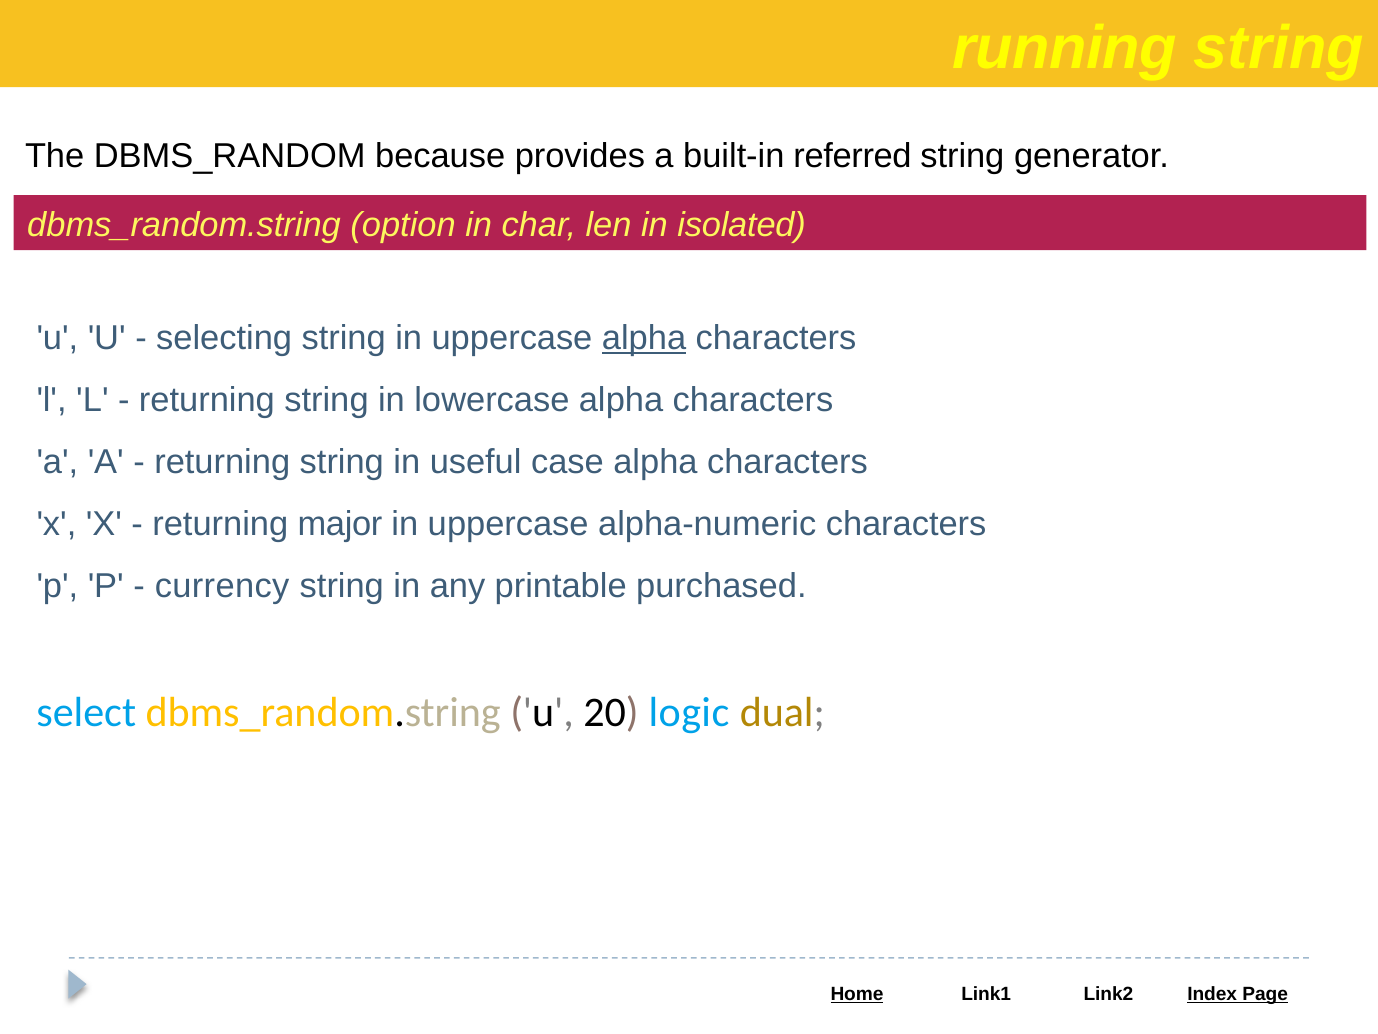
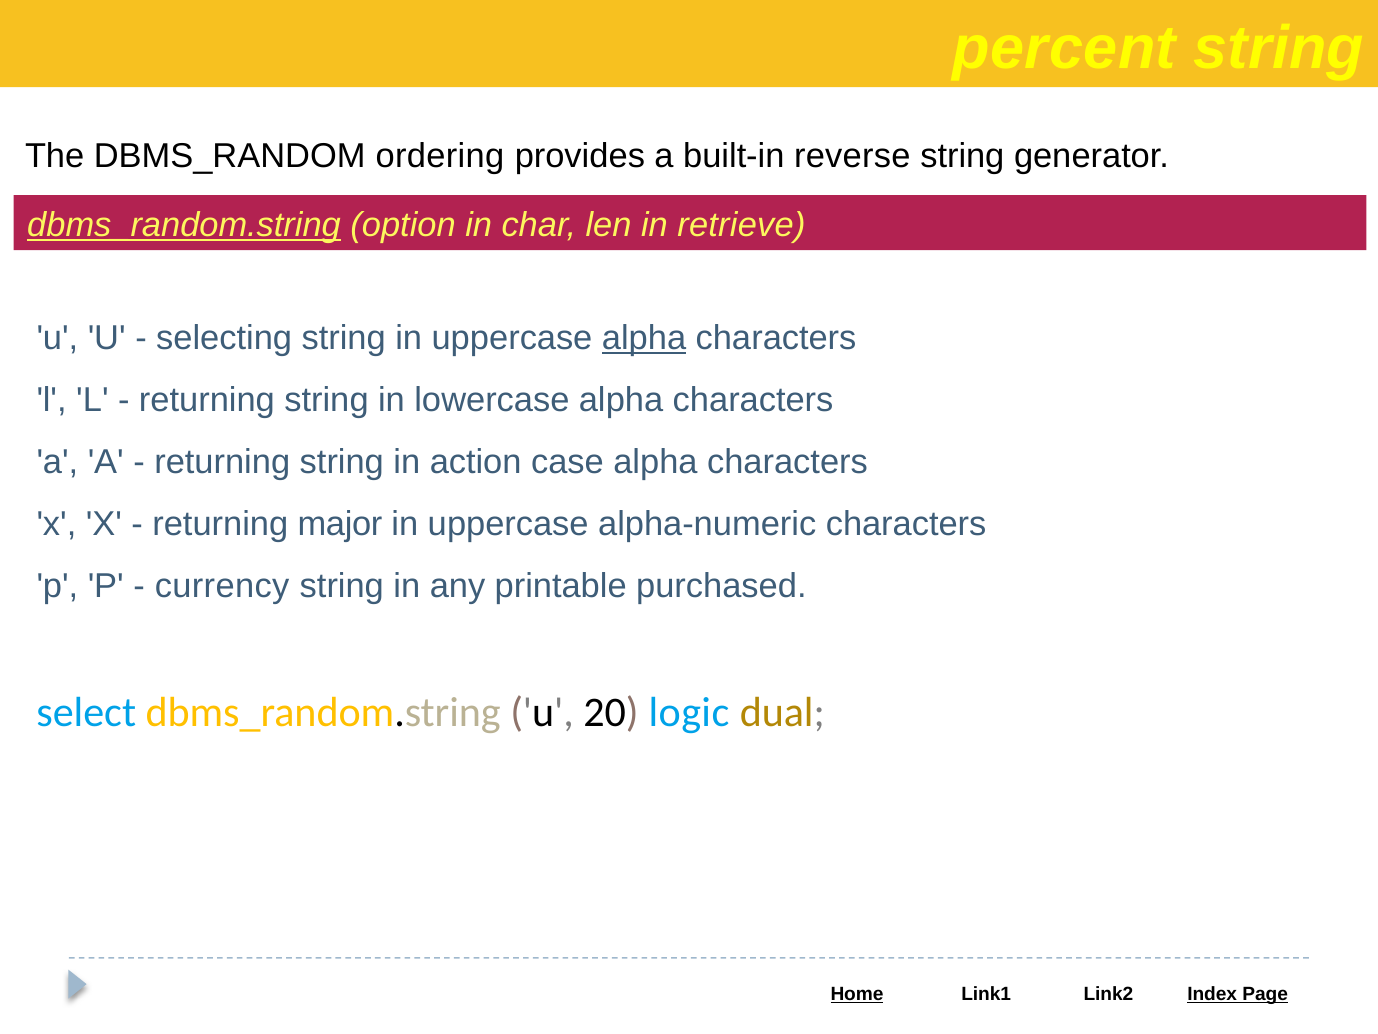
running: running -> percent (1064, 48)
because: because -> ordering (440, 156)
referred: referred -> reverse (852, 156)
dbms_random.string underline: none -> present (184, 225)
isolated: isolated -> retrieve (741, 225)
useful: useful -> action (476, 462)
